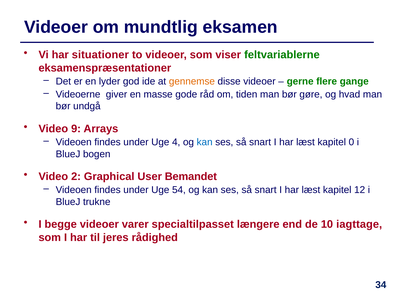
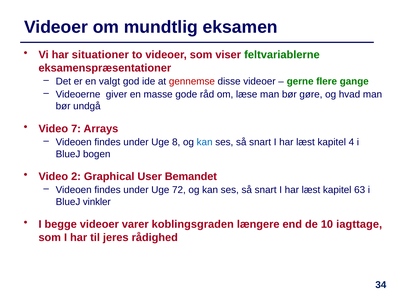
lyder: lyder -> valgt (110, 81)
gennemse colour: orange -> red (192, 81)
tiden: tiden -> læse (247, 94)
9: 9 -> 7 (76, 128)
4: 4 -> 8 (176, 142)
0: 0 -> 4 (351, 142)
54: 54 -> 72 (179, 190)
12: 12 -> 63 (360, 190)
trukne: trukne -> vinkler (97, 201)
specialtilpasset: specialtilpasset -> koblingsgraden (193, 224)
